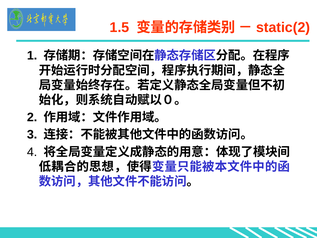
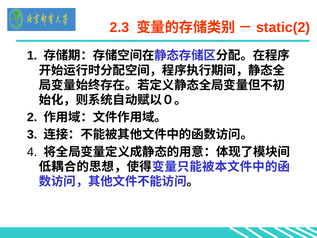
1.5: 1.5 -> 2.3 (120, 27)
